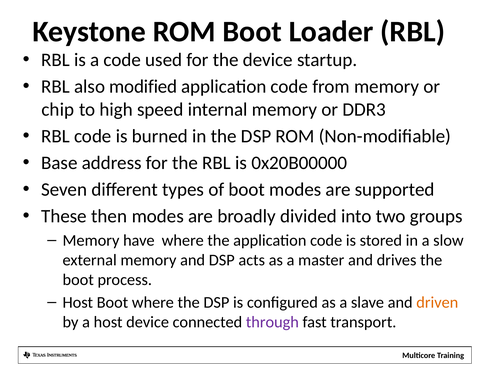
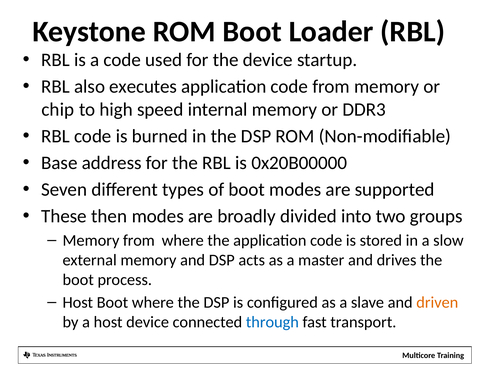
modified: modified -> executes (143, 87)
Memory have: have -> from (139, 241)
through colour: purple -> blue (272, 322)
